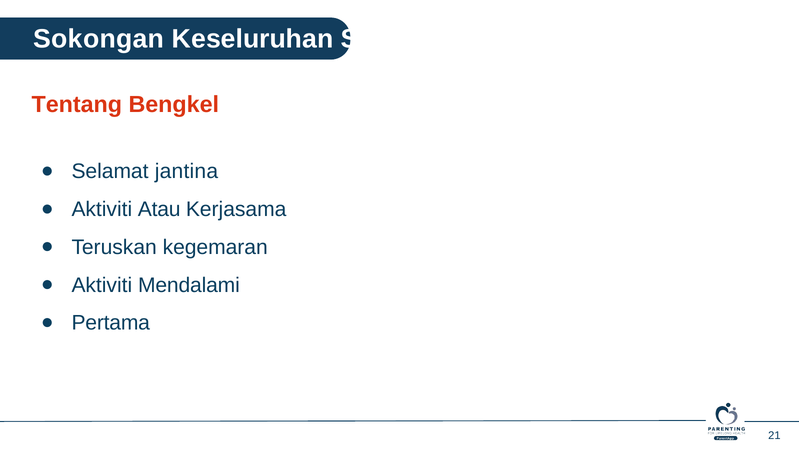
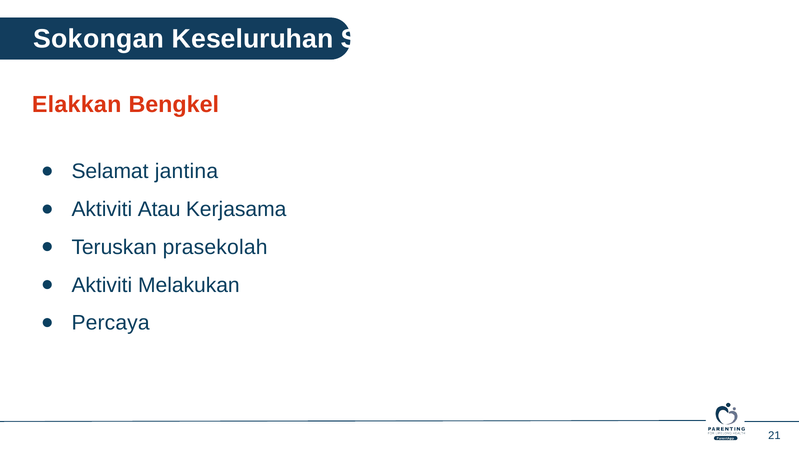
Tentang: Tentang -> Elakkan (77, 105)
kegemaran: kegemaran -> prasekolah (215, 247)
Mendalami: Mendalami -> Melakukan (189, 285)
Pertama: Pertama -> Percaya (111, 323)
